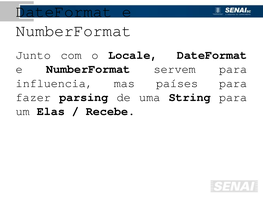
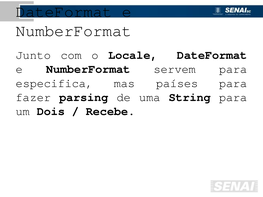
influencia: influencia -> especifica (54, 83)
Elas: Elas -> Dois (51, 111)
